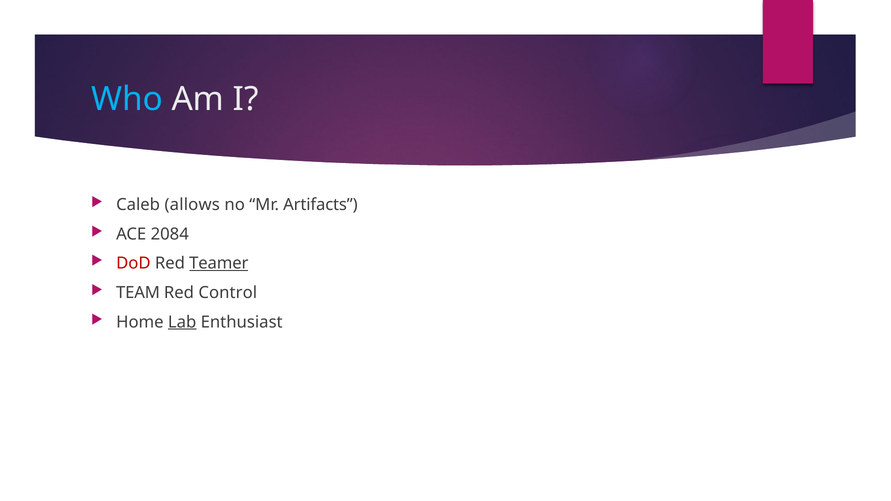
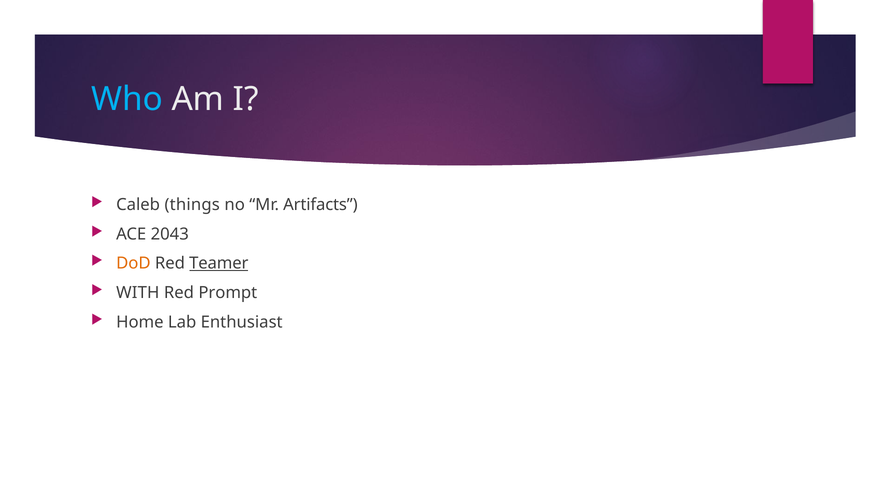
allows: allows -> things (192, 205)
2084: 2084 -> 2043 (170, 234)
DoD colour: red -> orange (133, 263)
TEAM: TEAM -> WITH (138, 293)
Control: Control -> Prompt (228, 293)
Lab underline: present -> none (182, 322)
